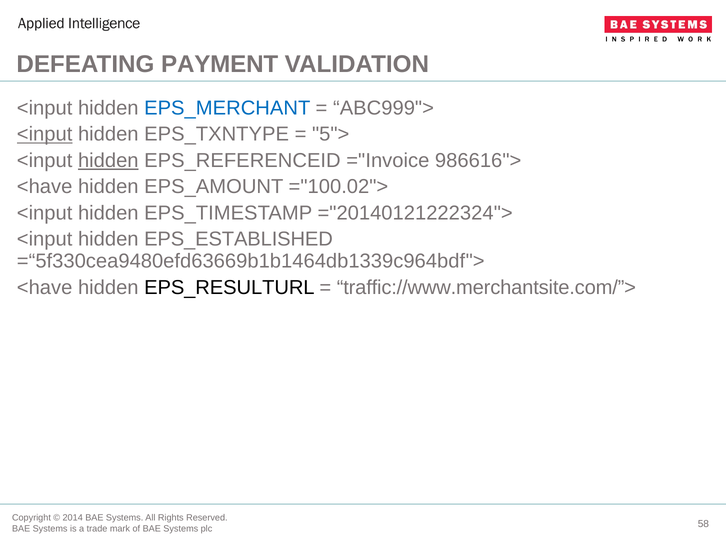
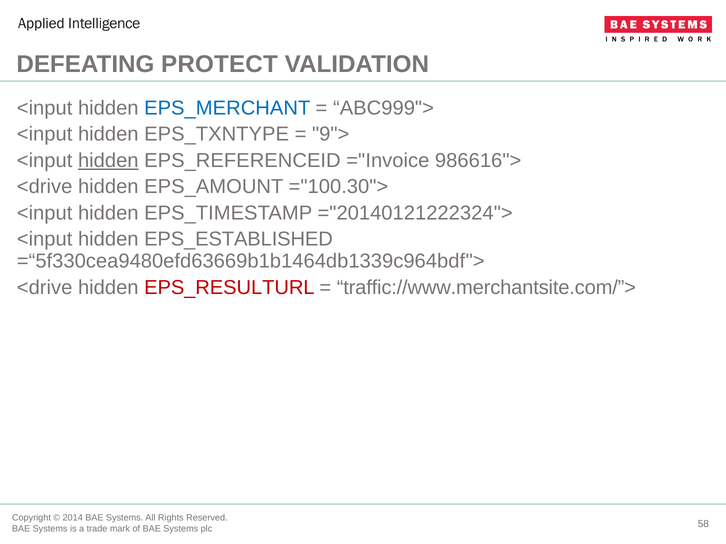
PAYMENT: PAYMENT -> PROTECT (219, 64)
<input underline: present -> none (45, 134)
5">: 5"> -> 9"> (331, 134)
<have: <have -> <drive (45, 187)
="100.02">: ="100.02"> -> ="100.30"> (338, 187)
<have: <have -> <drive (45, 288)
EPS_RESULTURL colour: black -> red (229, 288)
